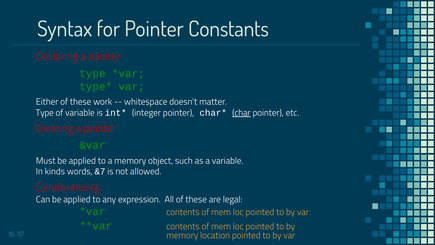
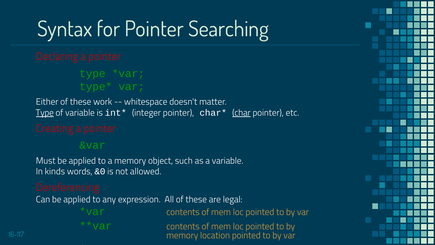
Constants: Constants -> Searching (228, 29)
Type underline: none -> present (45, 113)
&7: &7 -> &0 (100, 171)
